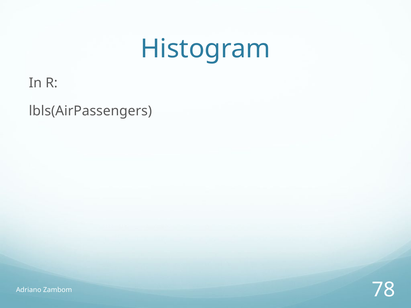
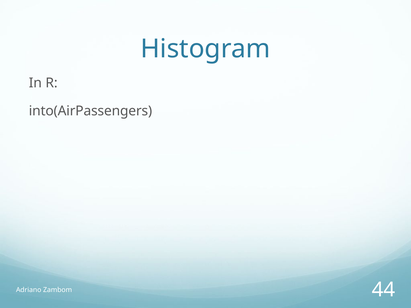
lbls(AirPassengers: lbls(AirPassengers -> into(AirPassengers (90, 111)
78: 78 -> 44 (384, 290)
